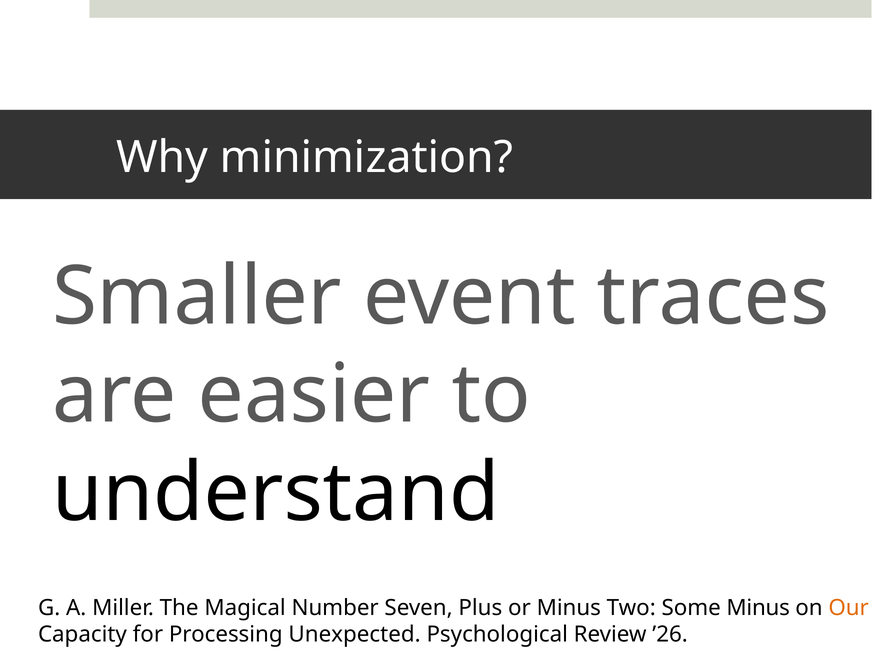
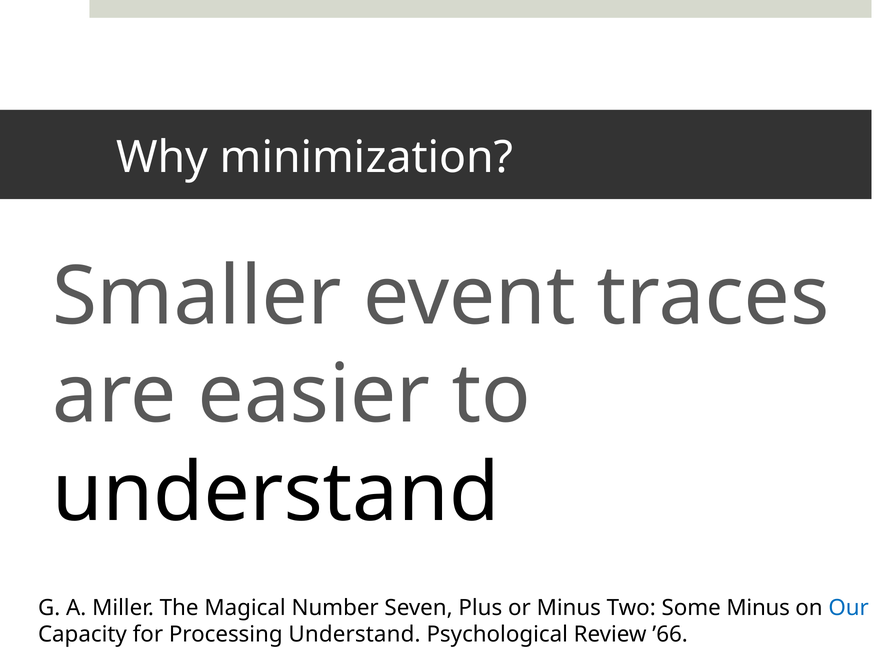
Our colour: orange -> blue (849, 608)
Processing Unexpected: Unexpected -> Understand (354, 635)
’26: ’26 -> ’66 (670, 635)
